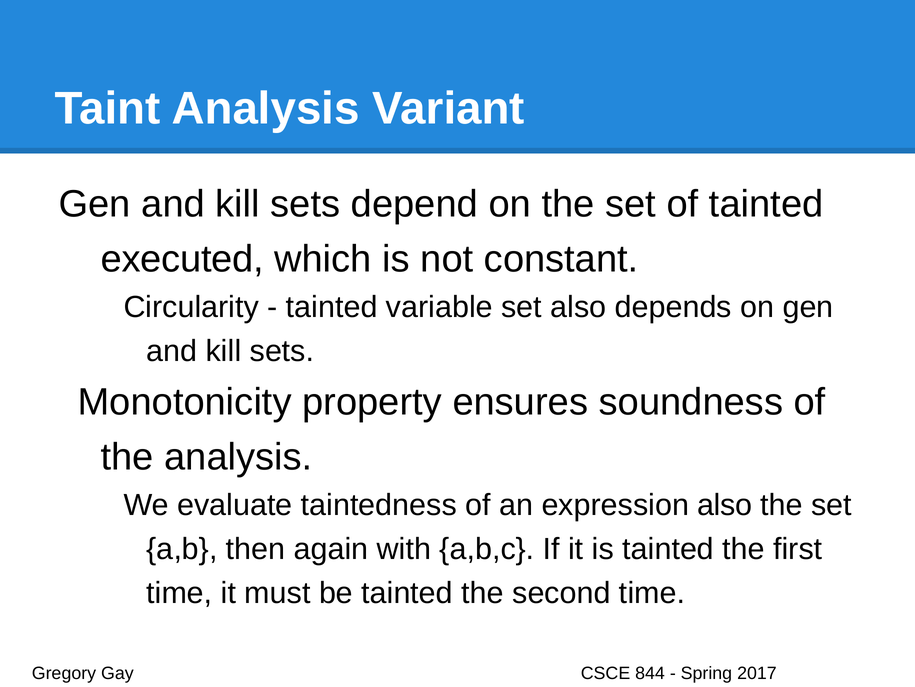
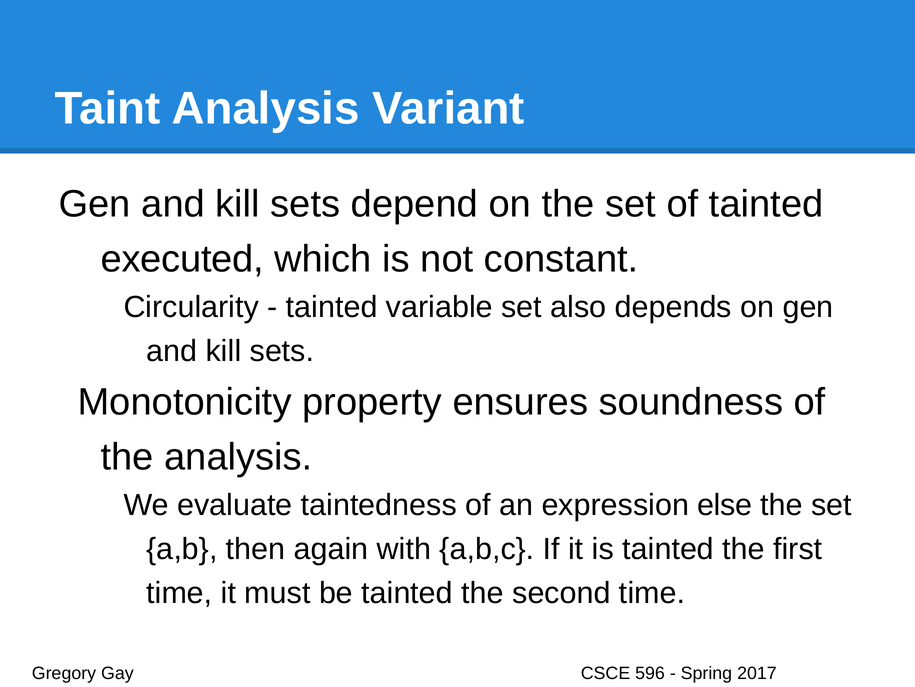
expression also: also -> else (725, 504)
844: 844 -> 596 (650, 673)
